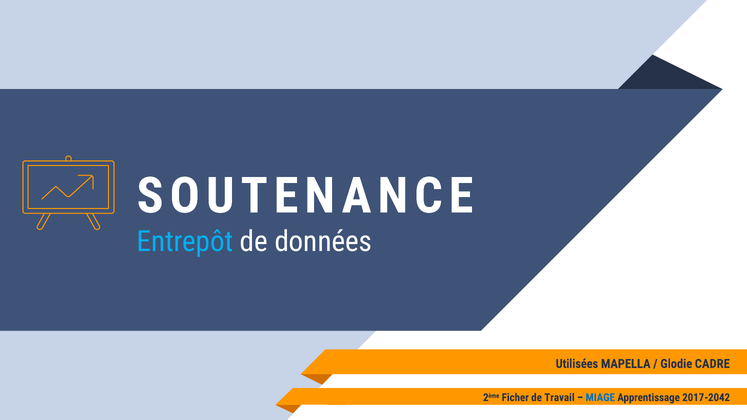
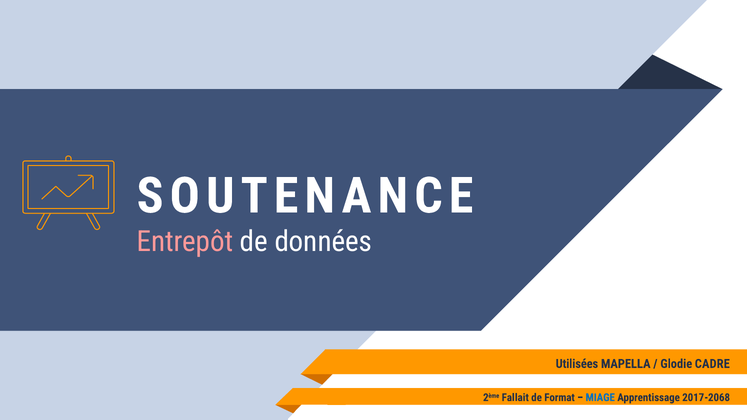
Entrepôt colour: light blue -> pink (185, 242)
Ficher: Ficher -> Fallait (515, 398)
Travail: Travail -> Format (560, 398)
2017-2042: 2017-2042 -> 2017-2068 (706, 398)
